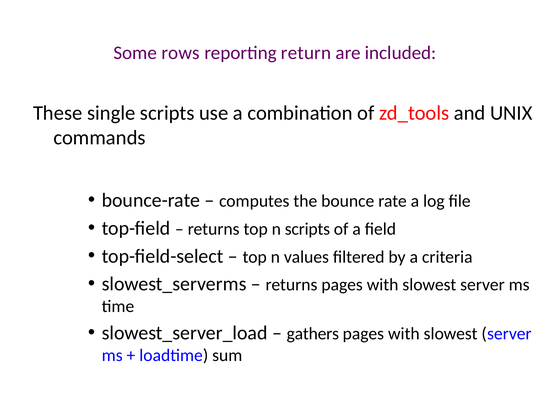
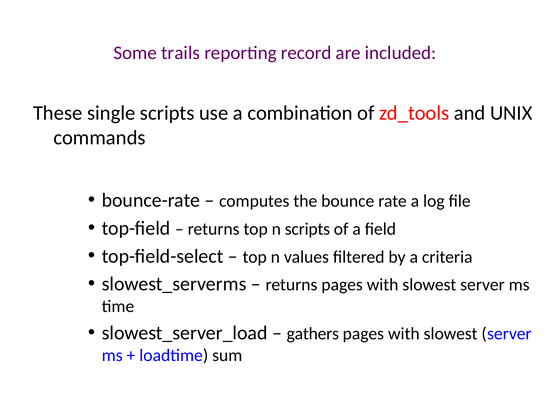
rows: rows -> trails (181, 53)
return: return -> record (306, 53)
